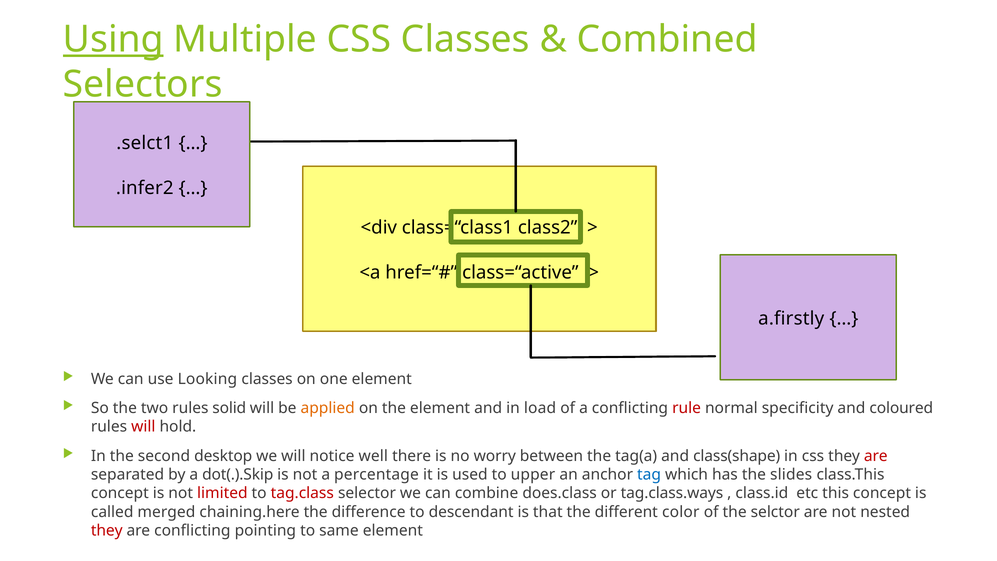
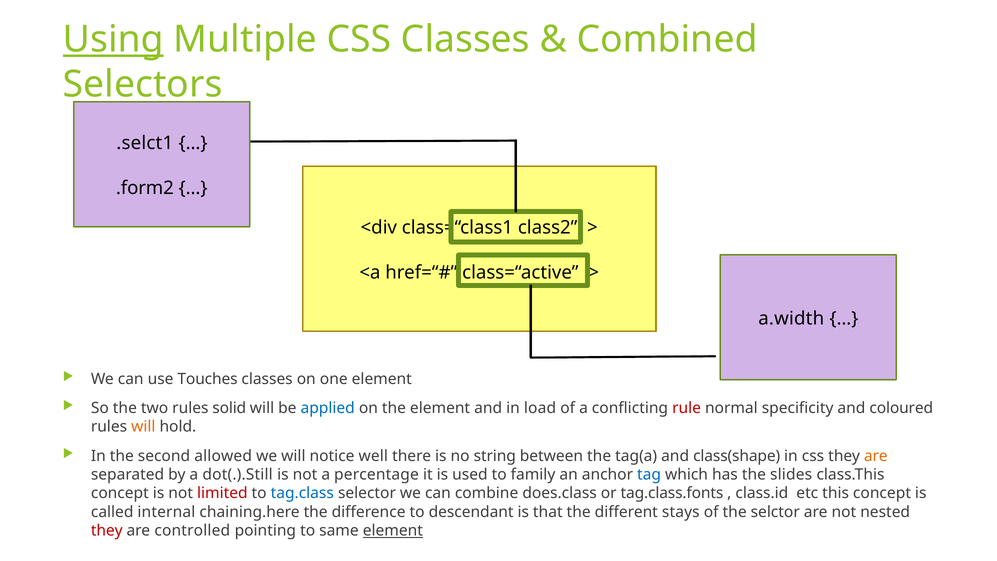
.infer2: .infer2 -> .form2 (145, 188)
a.firstly: a.firstly -> a.width (791, 319)
Looking: Looking -> Touches (208, 379)
applied colour: orange -> blue (328, 408)
will colour: red -> orange (143, 427)
desktop: desktop -> allowed (223, 456)
worry: worry -> string (495, 456)
are colour: red -> orange (876, 456)
dot(.).Skip: dot(.).Skip -> dot(.).Still (238, 474)
upper: upper -> family (533, 474)
tag.class colour: red -> blue (302, 493)
tag.class.ways: tag.class.ways -> tag.class.fonts (672, 493)
merged: merged -> internal (166, 512)
color: color -> stays (681, 512)
are conflicting: conflicting -> controlled (192, 531)
element underline: none -> present (393, 531)
